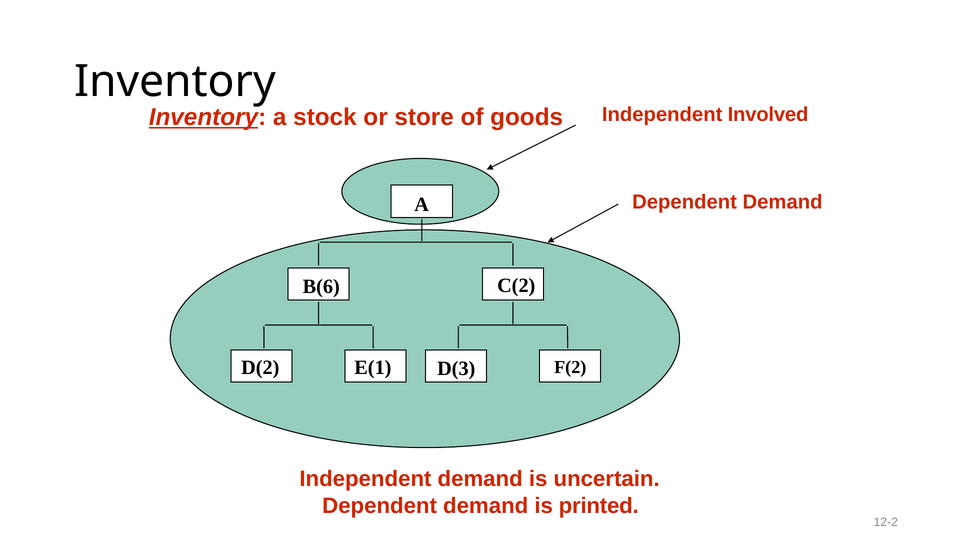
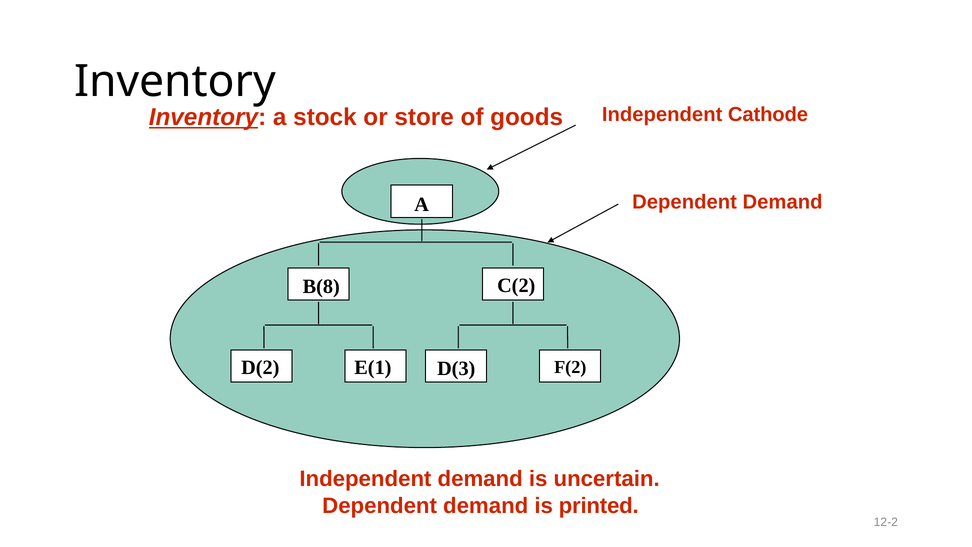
Involved: Involved -> Cathode (768, 114)
B(6: B(6 -> B(8 (321, 286)
